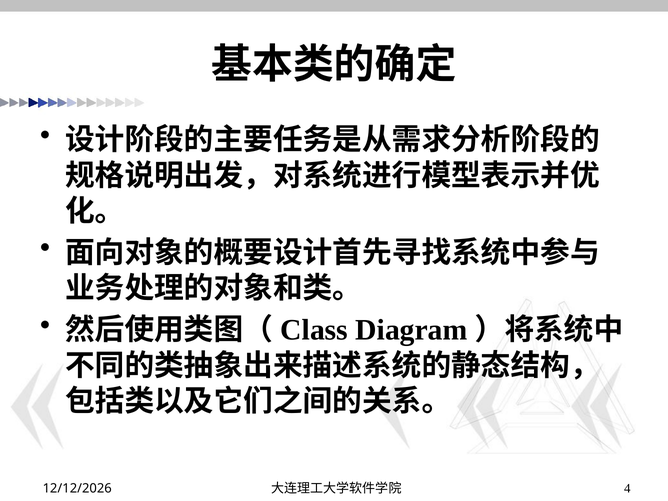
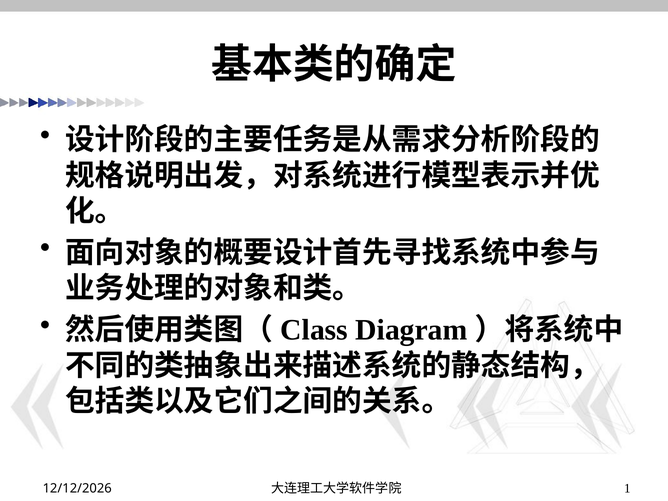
4: 4 -> 1 (627, 489)
